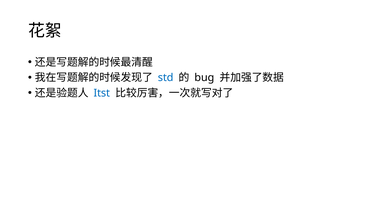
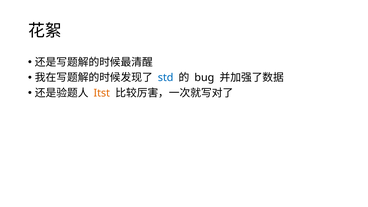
Itst colour: blue -> orange (102, 93)
